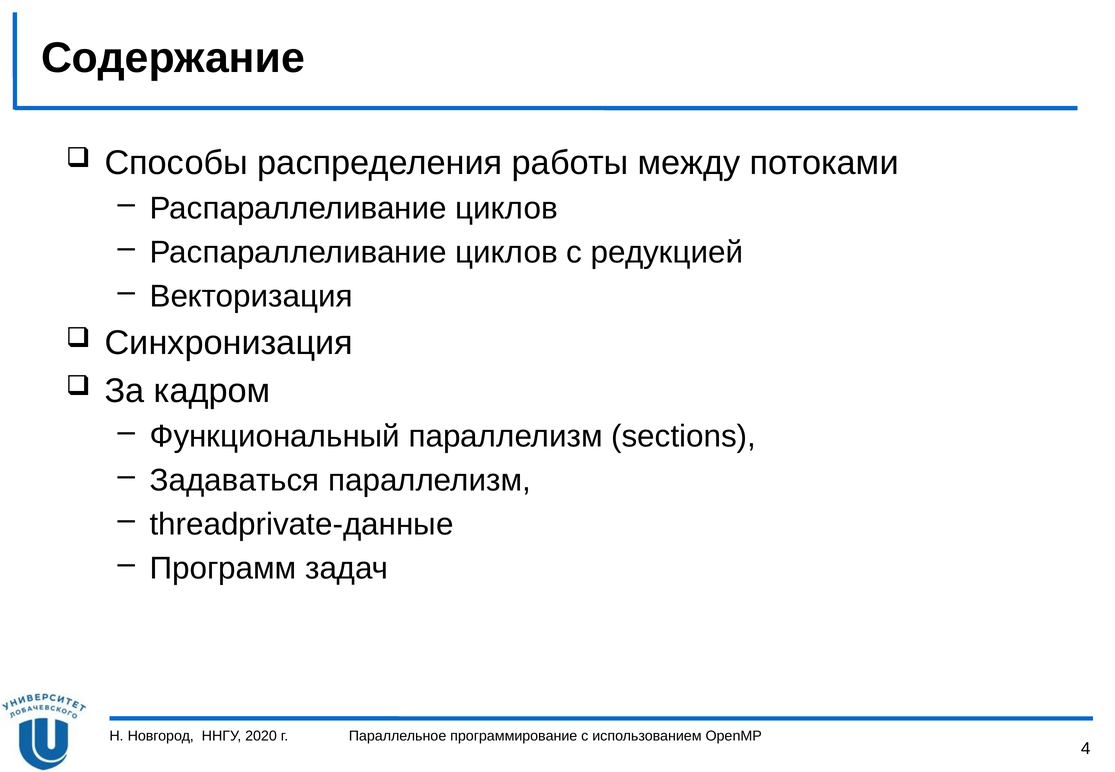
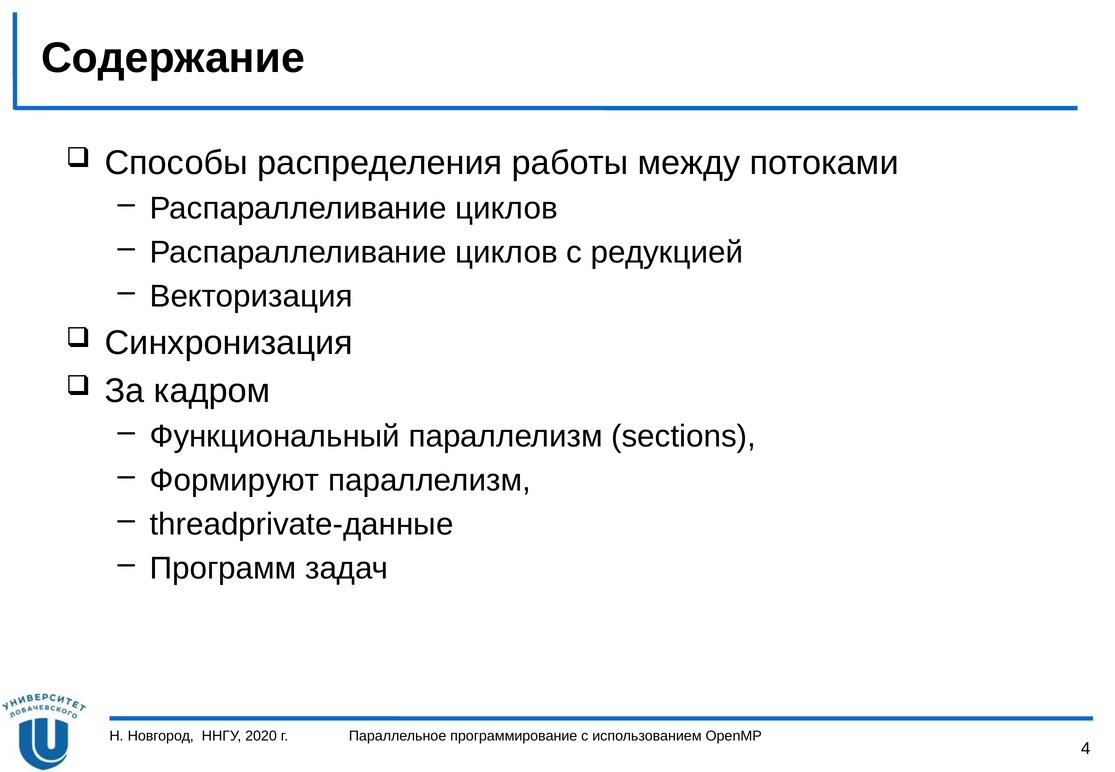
Задаваться: Задаваться -> Формируют (235, 480)
